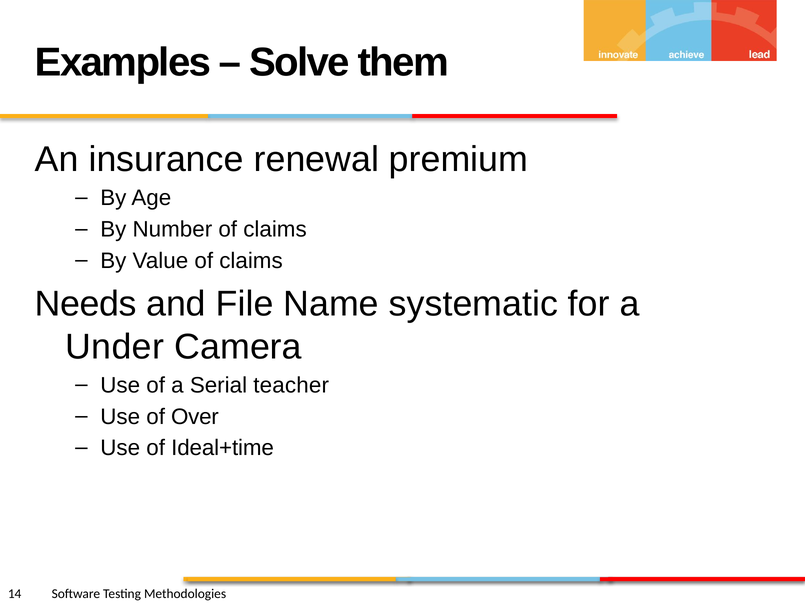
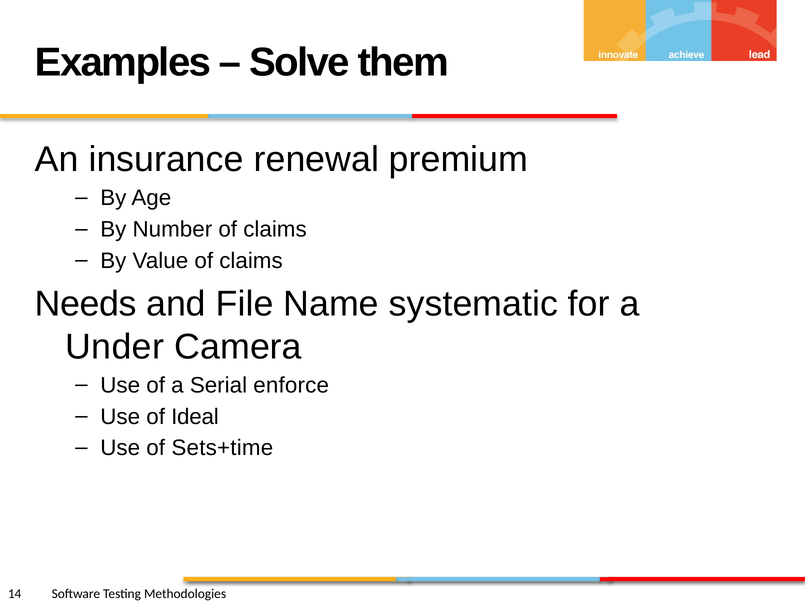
teacher: teacher -> enforce (291, 385)
Over: Over -> Ideal (195, 417)
Ideal+time: Ideal+time -> Sets+time (222, 448)
